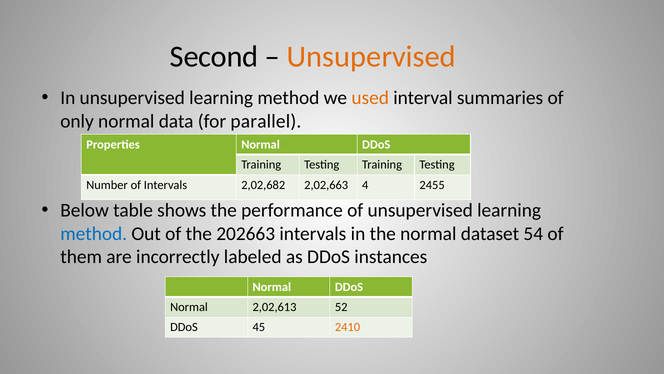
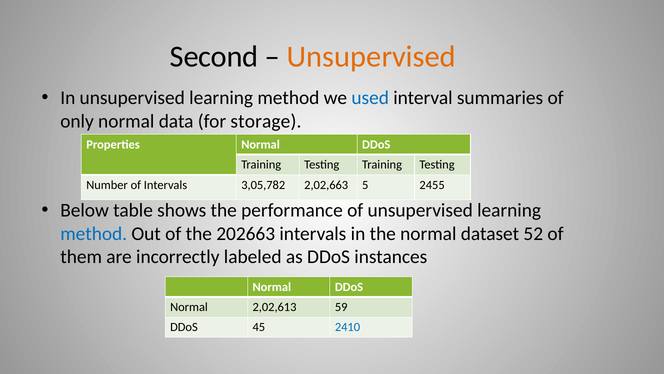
used colour: orange -> blue (370, 98)
parallel: parallel -> storage (266, 121)
2,02,682: 2,02,682 -> 3,05,782 (263, 185)
4: 4 -> 5 (365, 185)
54: 54 -> 52 (533, 233)
52: 52 -> 59 (341, 307)
2410 colour: orange -> blue (347, 327)
